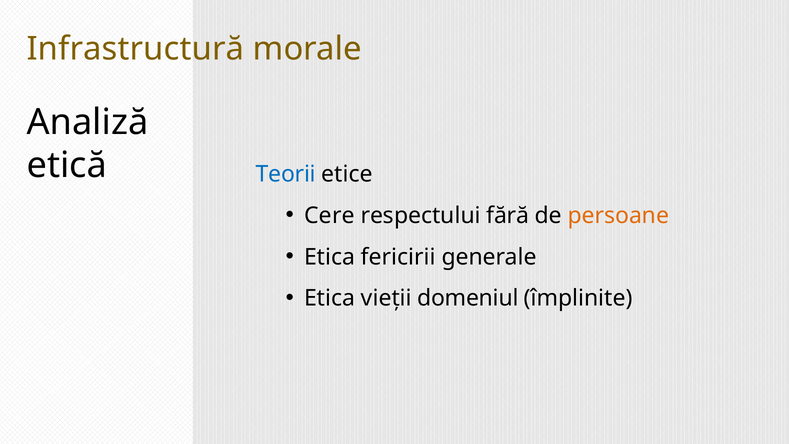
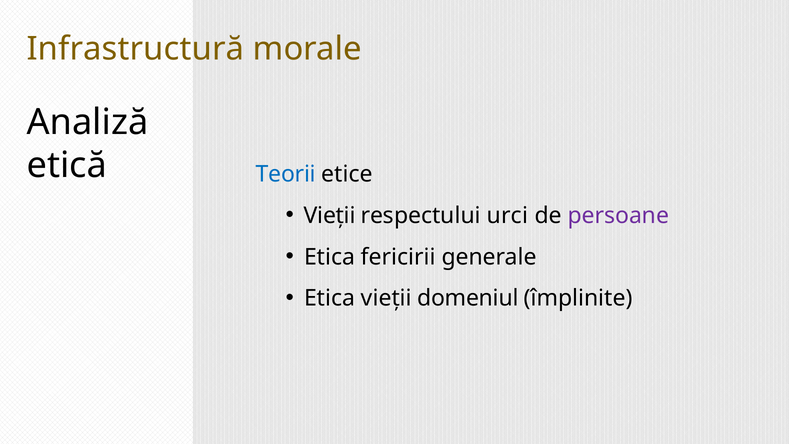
Cere: Cere -> Vieții (330, 215)
fără: fără -> urci (507, 215)
persoane colour: orange -> purple (618, 215)
